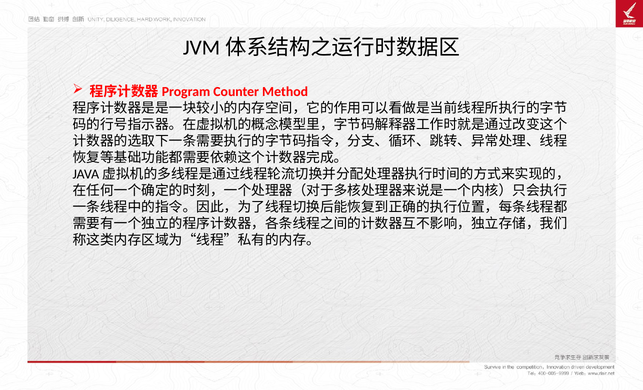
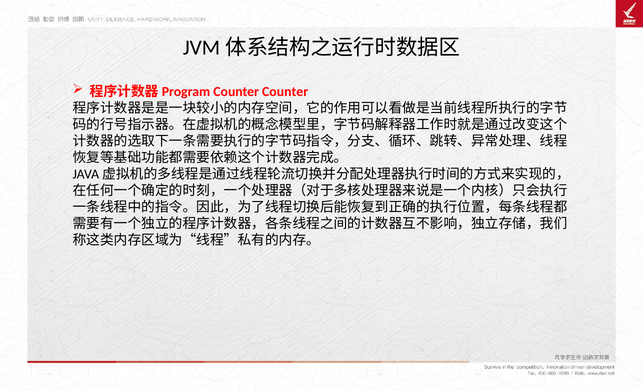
Counter Method: Method -> Counter (285, 91)
